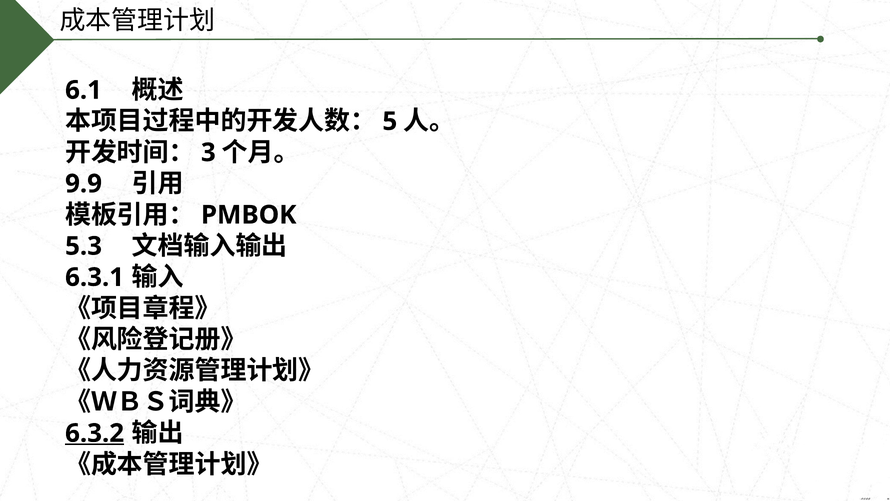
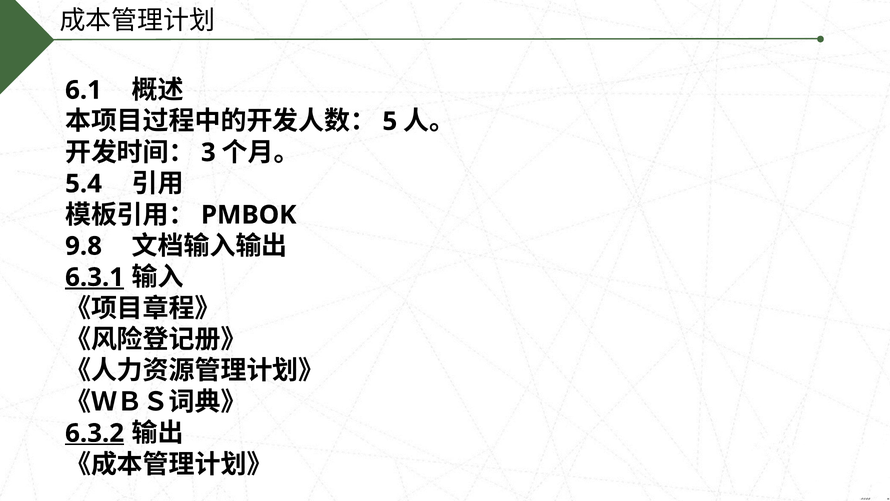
9.9: 9.9 -> 5.4 (84, 184)
5.3: 5.3 -> 9.8 (84, 246)
6.3.1 underline: none -> present (95, 277)
